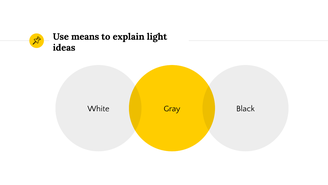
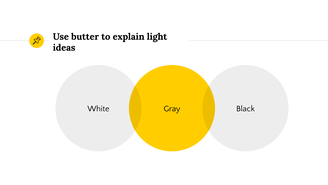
means: means -> butter (85, 37)
